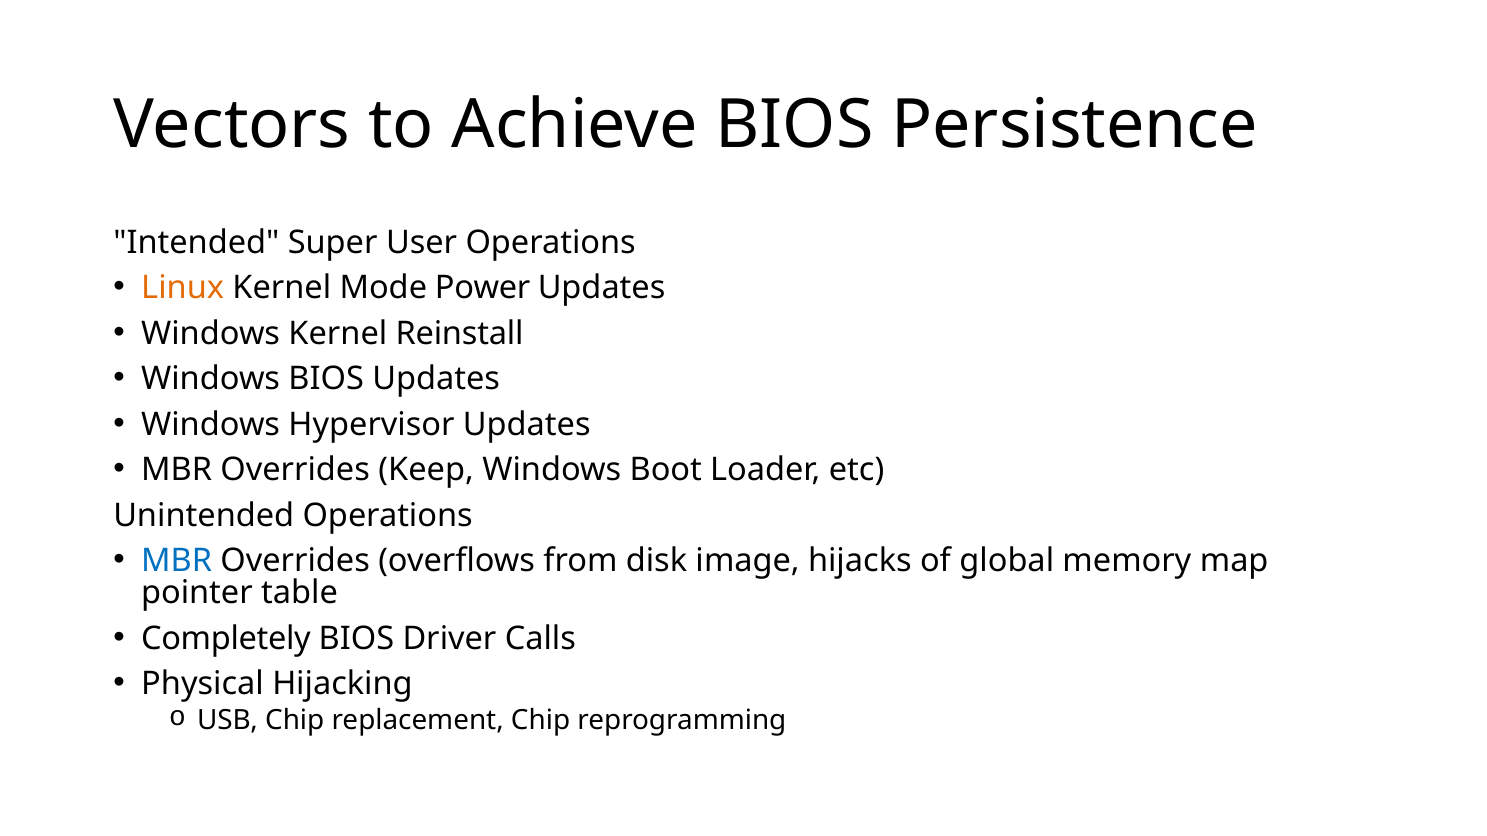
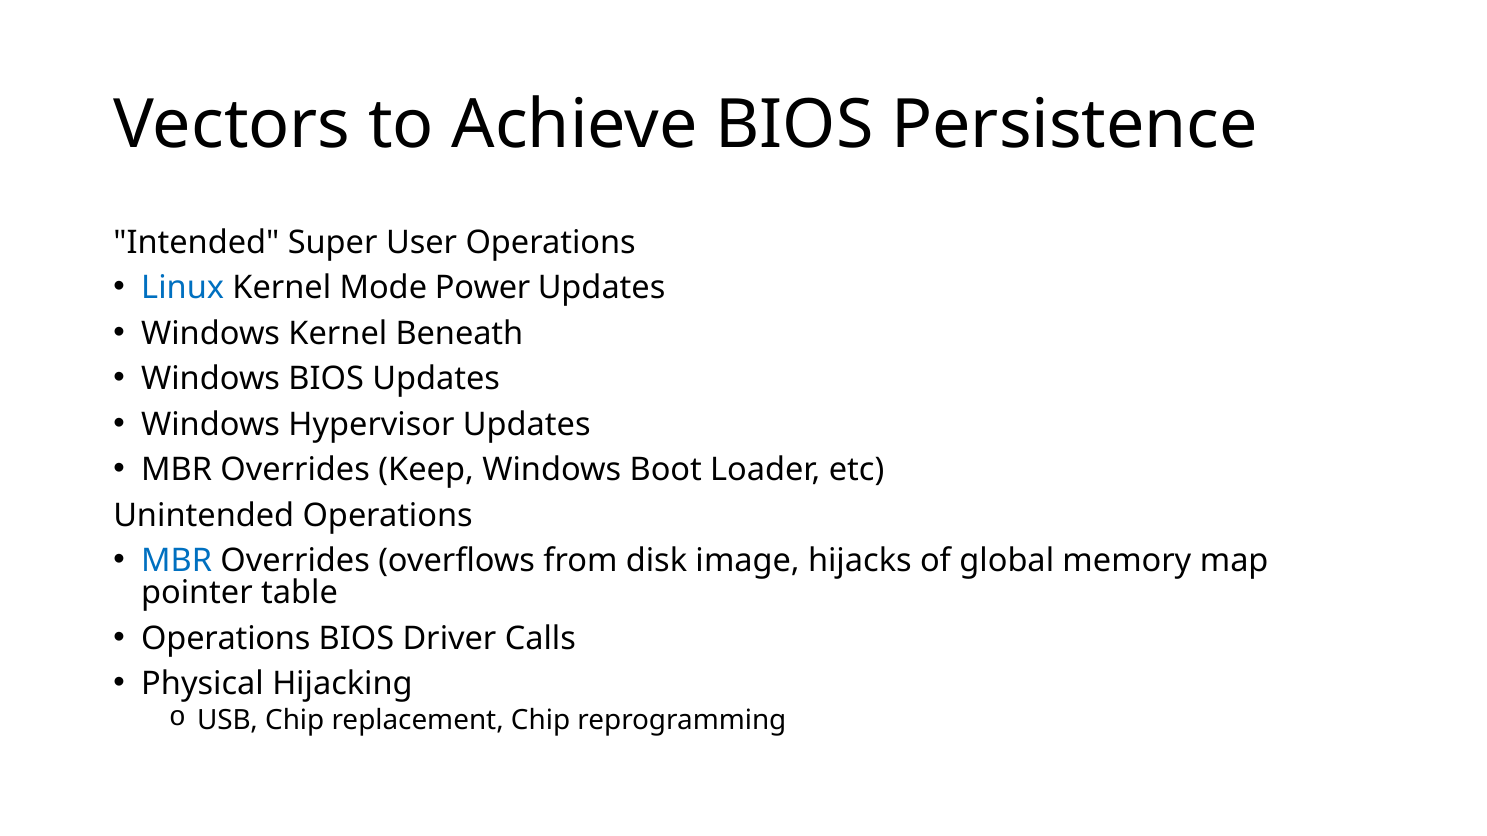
Linux colour: orange -> blue (183, 288)
Reinstall: Reinstall -> Beneath (459, 334)
Completely: Completely -> Operations (226, 639)
